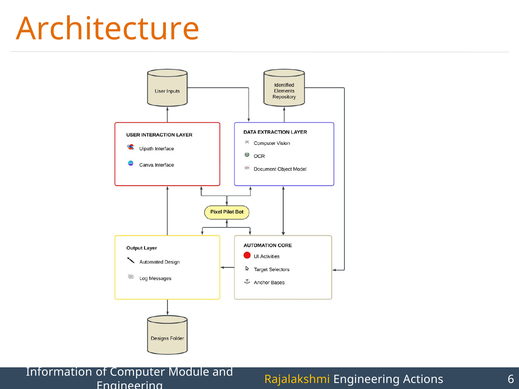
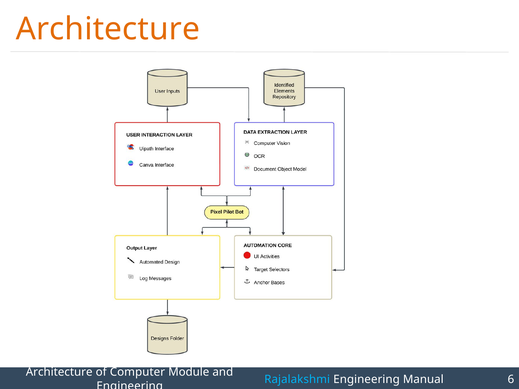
Information: Information -> Architecture (59, 372)
Rajalakshmi colour: yellow -> light blue (297, 380)
Actions: Actions -> Manual (423, 380)
